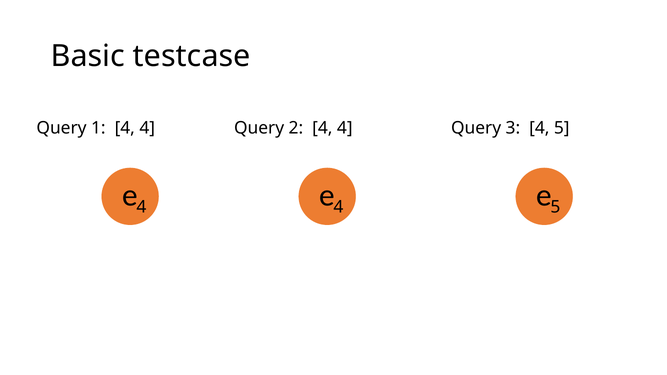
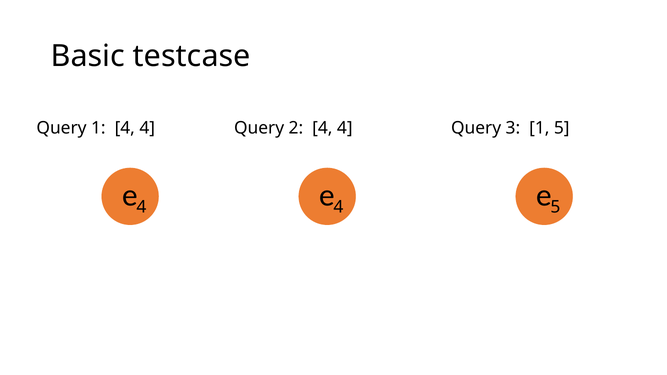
3 4: 4 -> 1 (539, 128)
